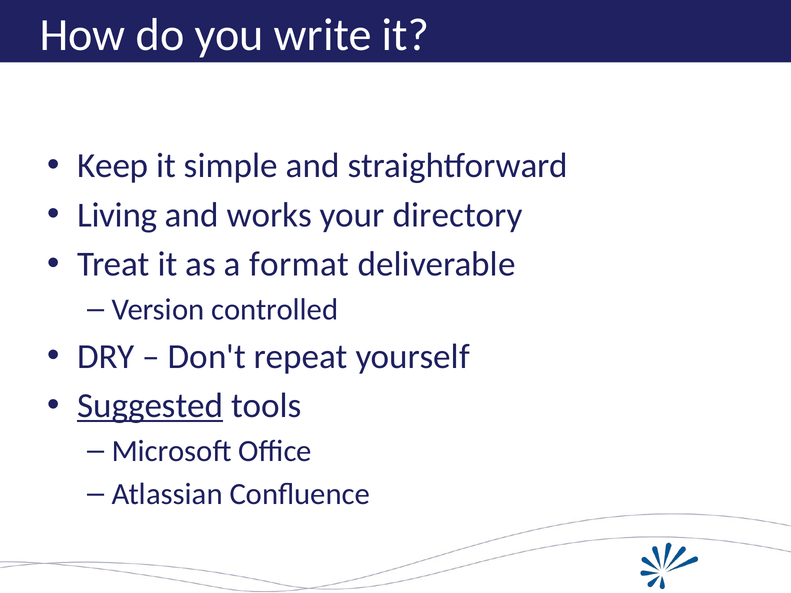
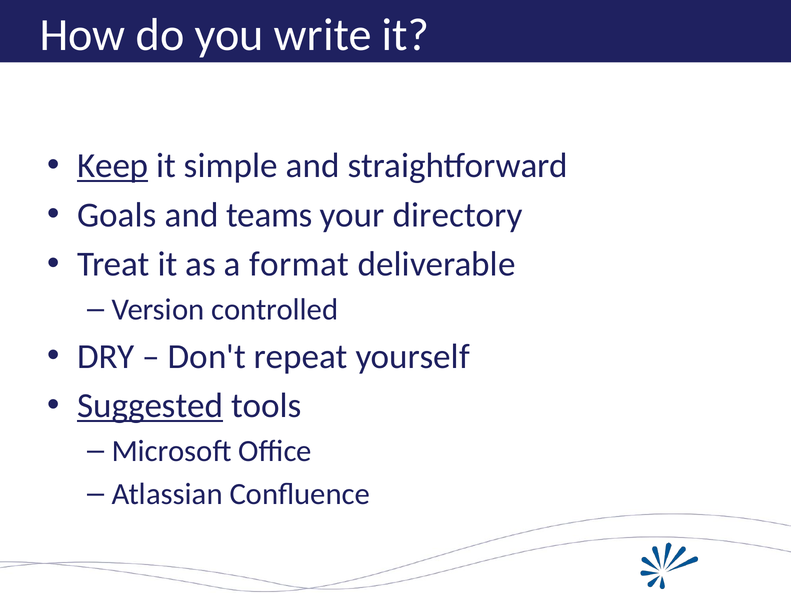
Keep underline: none -> present (113, 166)
Living: Living -> Goals (117, 215)
works: works -> teams (269, 215)
